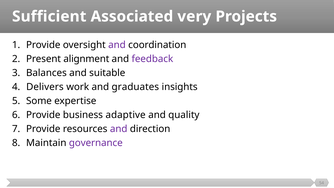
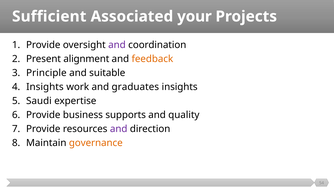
very: very -> your (194, 16)
feedback colour: purple -> orange (152, 59)
Balances: Balances -> Principle (46, 73)
Delivers: Delivers -> Insights (45, 87)
Some: Some -> Saudi (39, 101)
adaptive: adaptive -> supports (126, 115)
governance colour: purple -> orange (96, 143)
